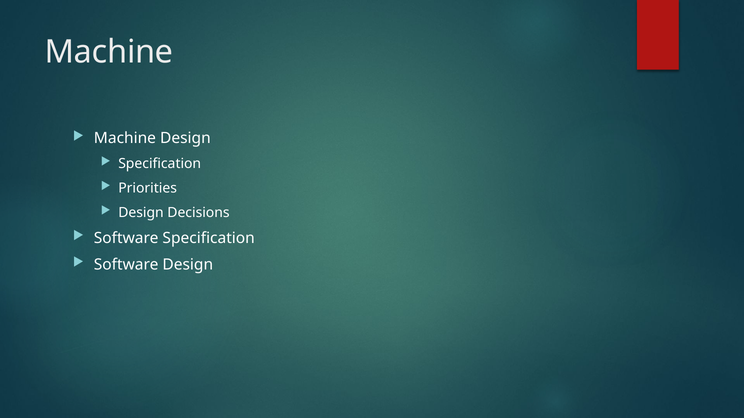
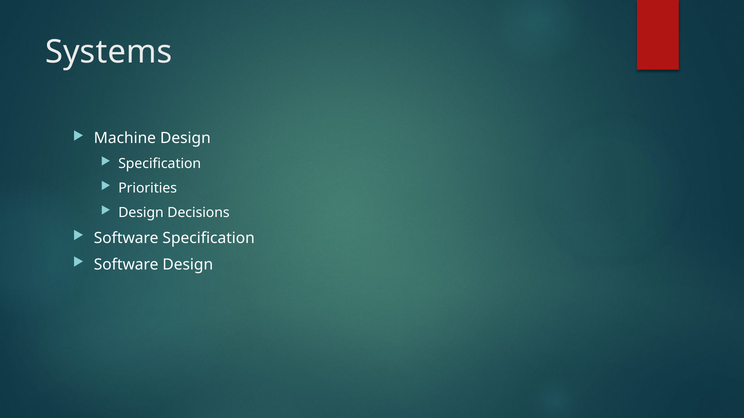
Machine: Machine -> Systems (109, 52)
